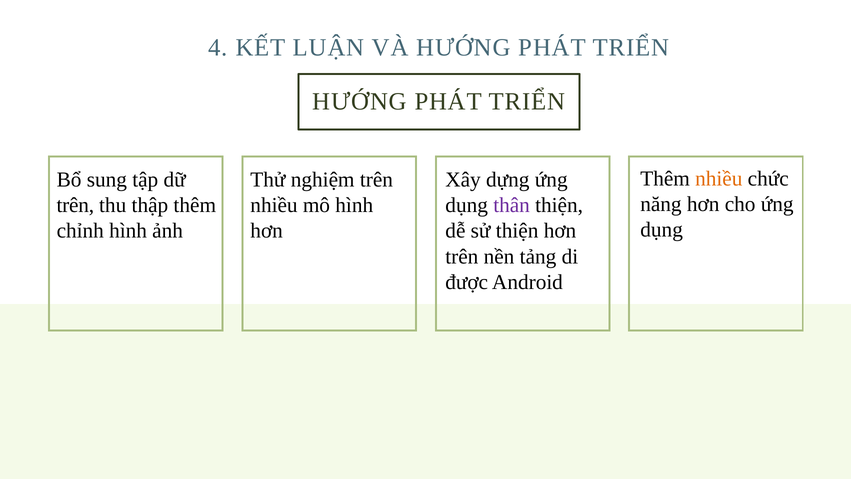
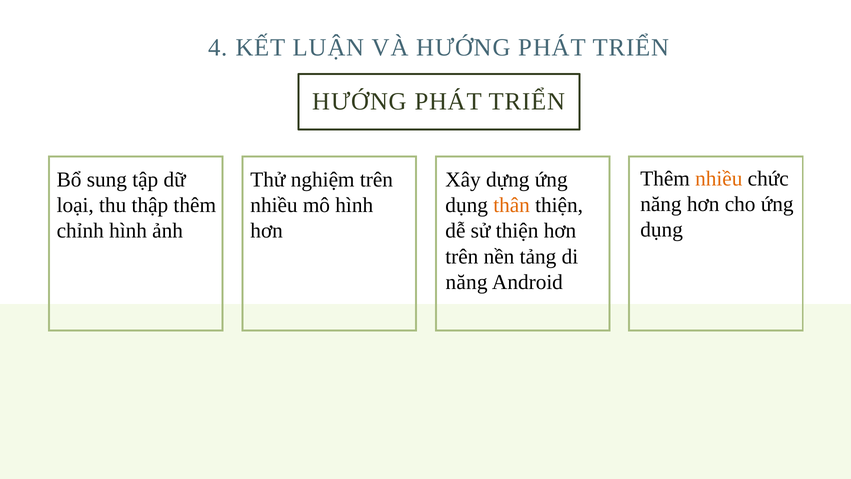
trên: trên -> loại (75, 205)
thân colour: purple -> orange (512, 205)
được: được -> năng (467, 282)
